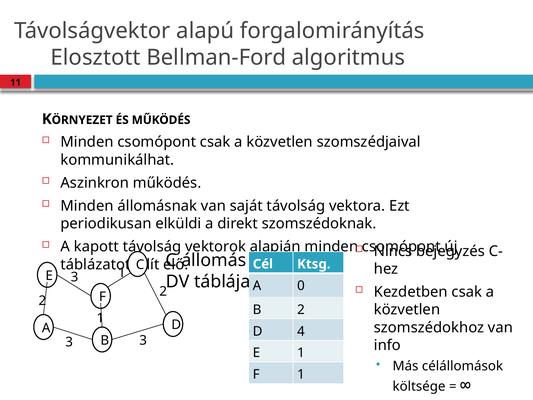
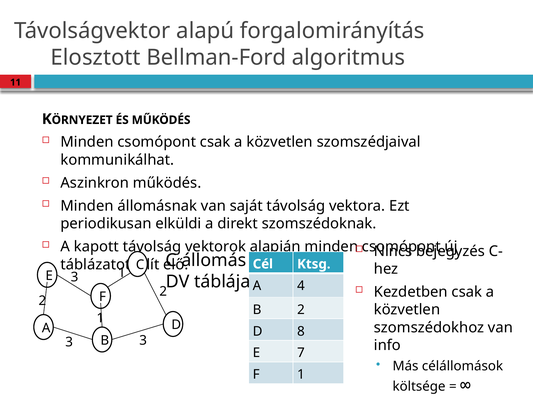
0: 0 -> 4 (301, 286)
4: 4 -> 8 (301, 331)
E 1: 1 -> 7 (301, 353)
